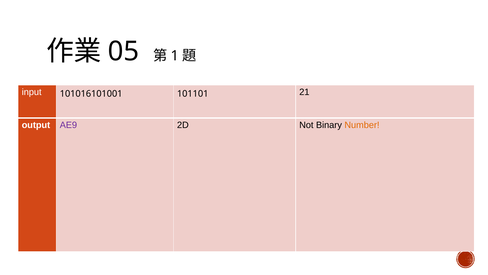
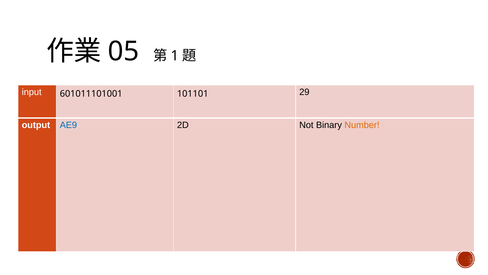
101016101001: 101016101001 -> 601011101001 (91, 93)
21: 21 -> 29 (304, 92)
AE9 colour: purple -> blue (68, 125)
